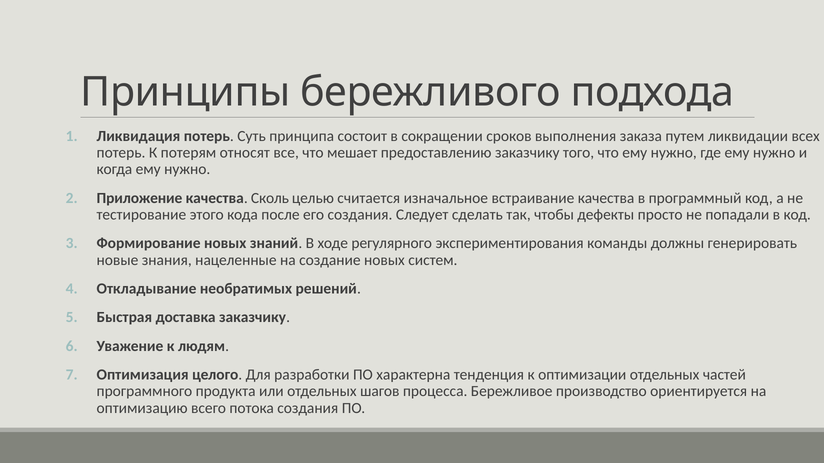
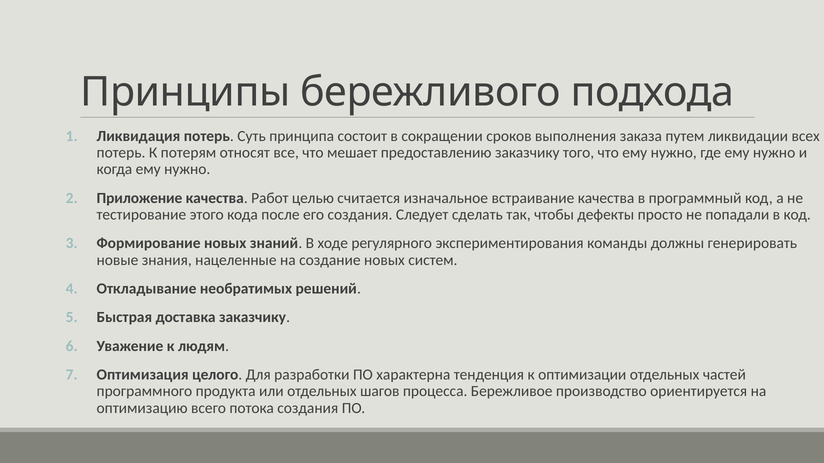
Сколь: Сколь -> Работ (270, 198)
